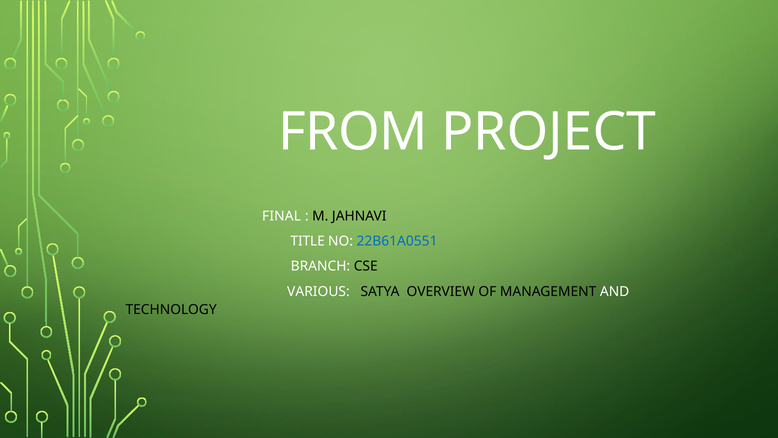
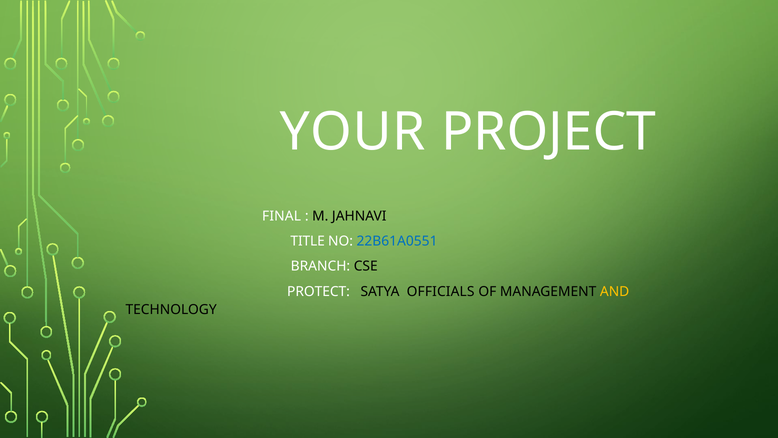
FROM: FROM -> YOUR (353, 132)
VARIOUS: VARIOUS -> PROTECT (318, 291)
OVERVIEW: OVERVIEW -> OFFICIALS (441, 291)
AND colour: white -> yellow (615, 291)
